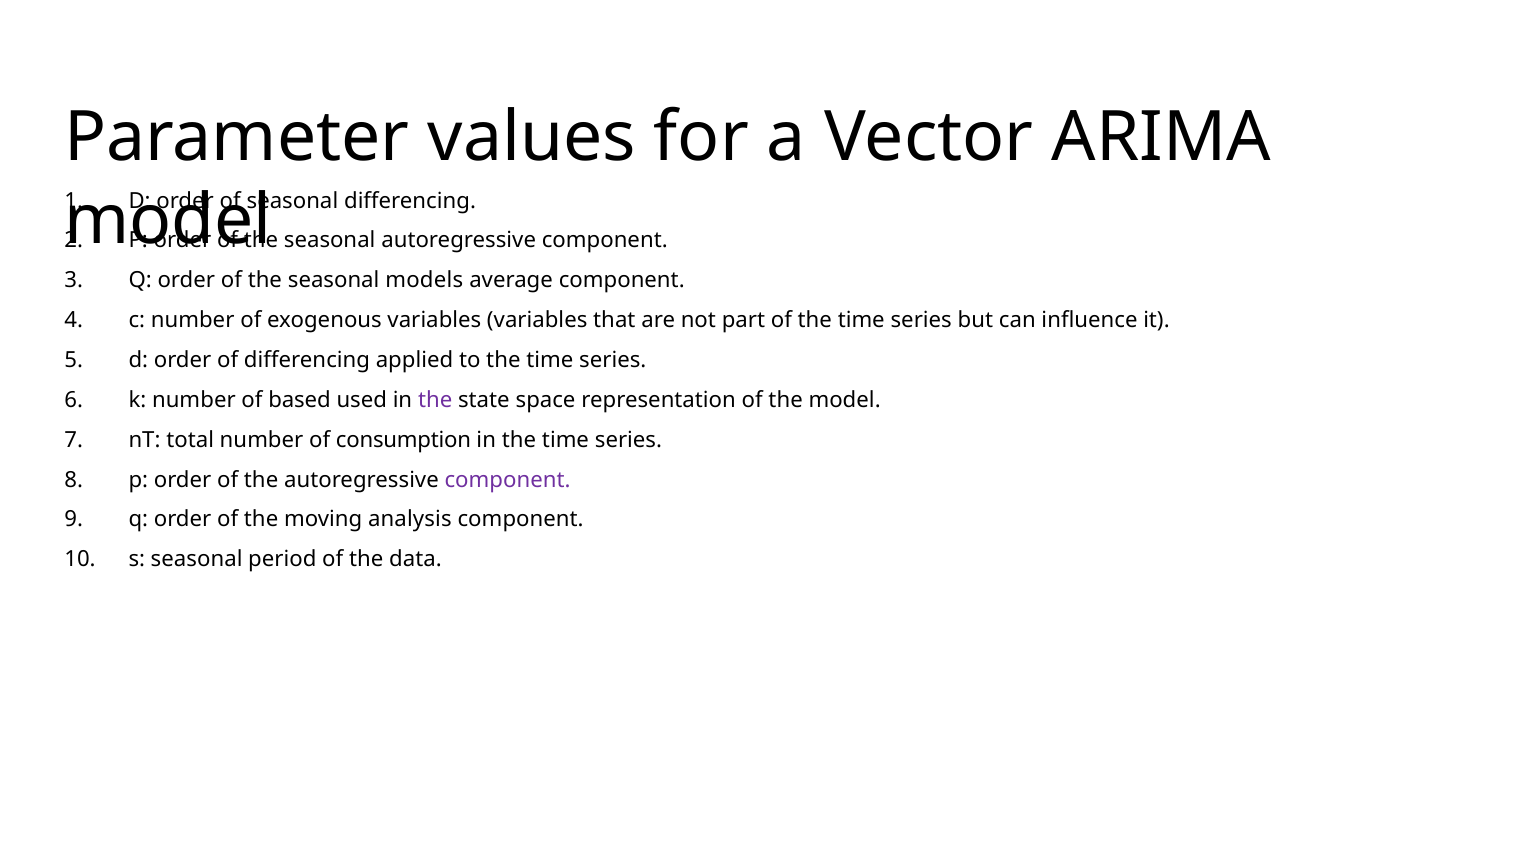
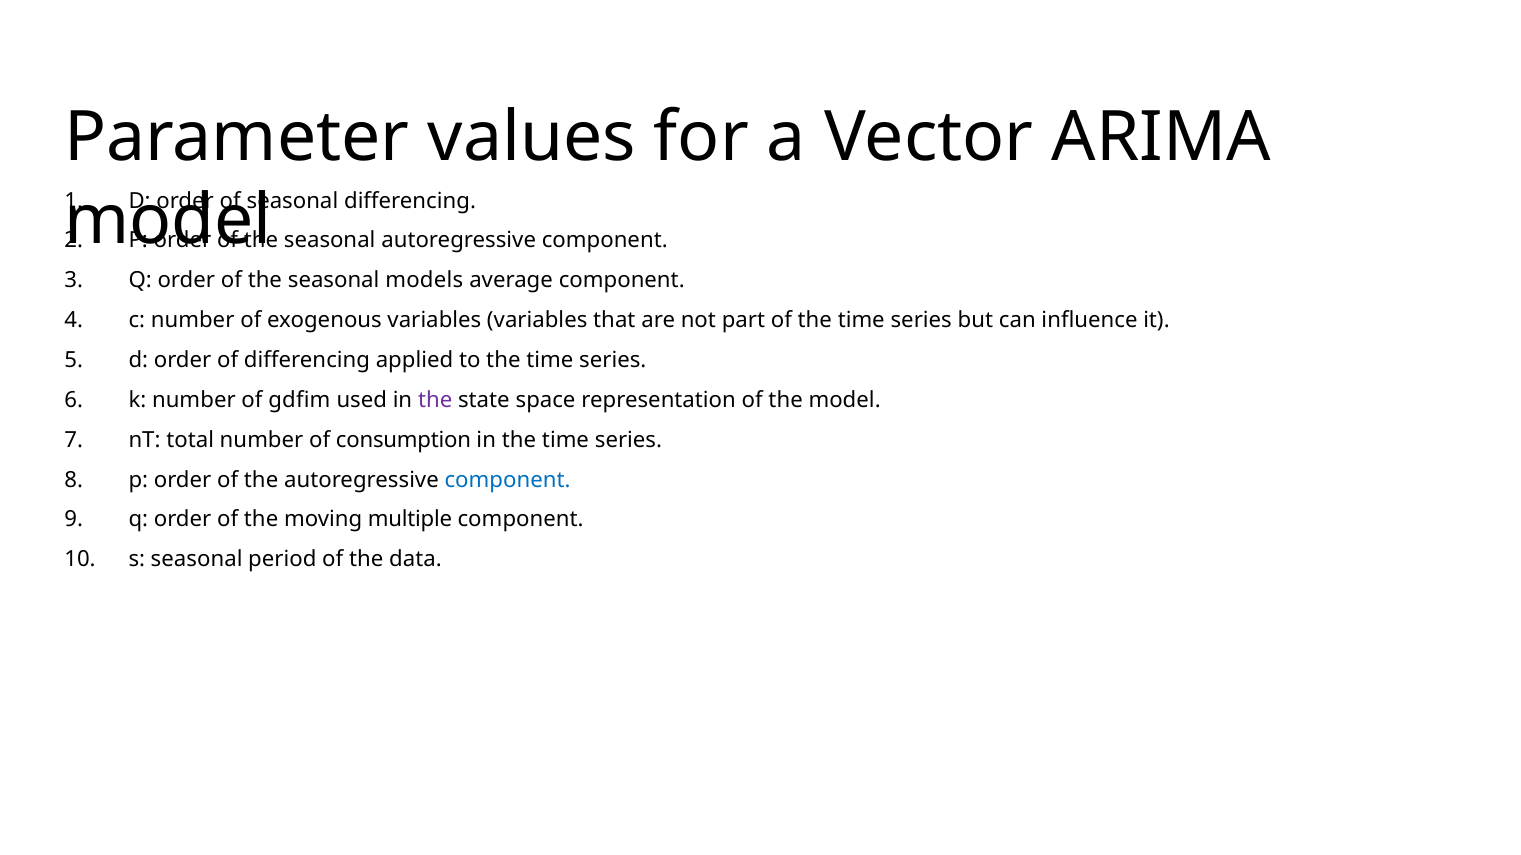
based: based -> gdfim (299, 400)
component colour: purple -> blue (508, 480)
analysis: analysis -> multiple (410, 520)
